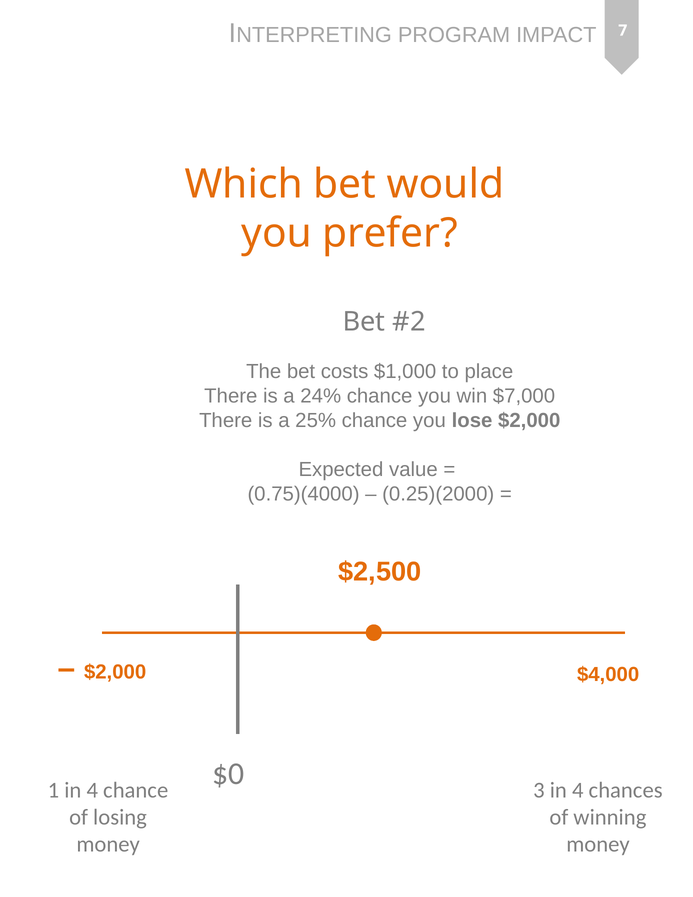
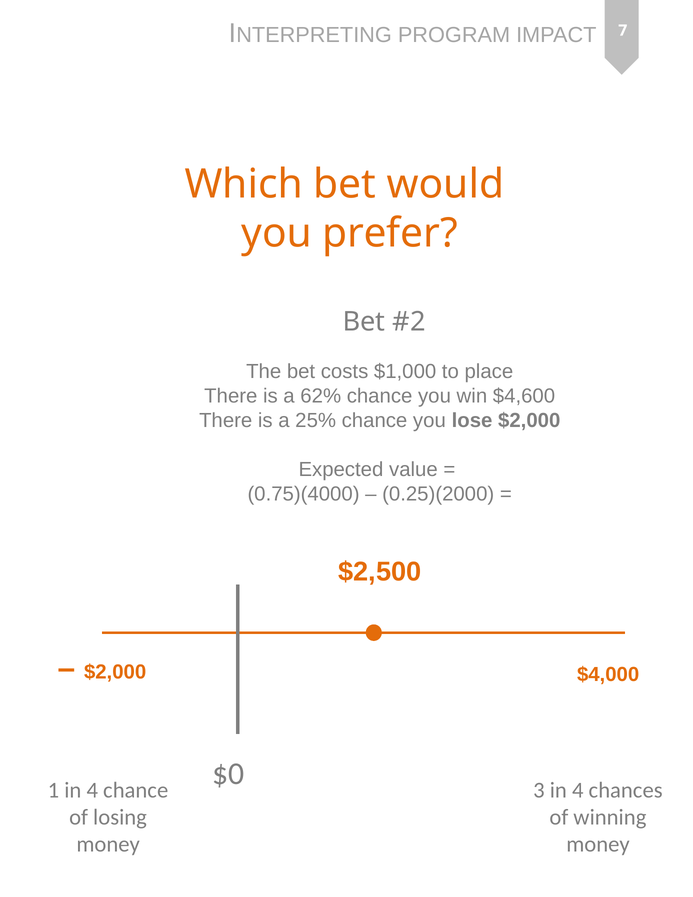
24%: 24% -> 62% (321, 396)
$7,000: $7,000 -> $4,600 (524, 396)
